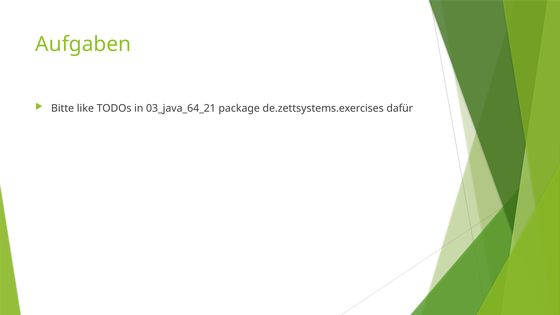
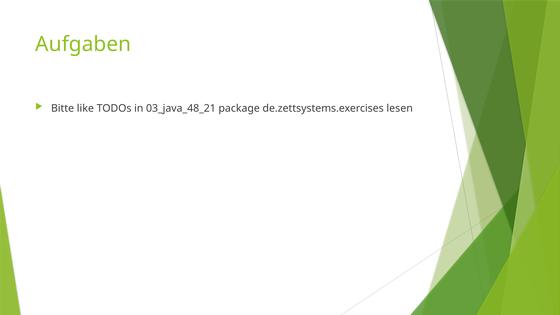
03_java_64_21: 03_java_64_21 -> 03_java_48_21 (181, 108)
dafür: dafür -> lesen (400, 108)
